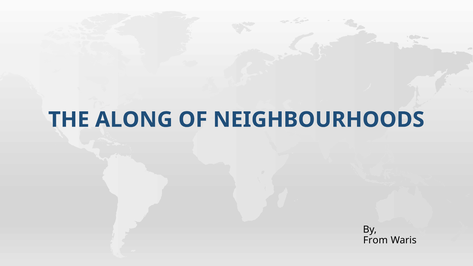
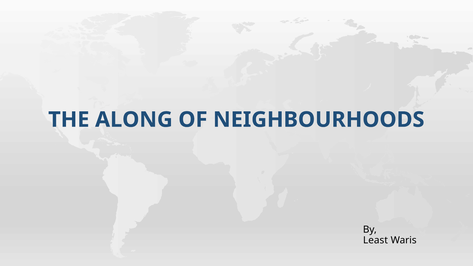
From: From -> Least (375, 240)
